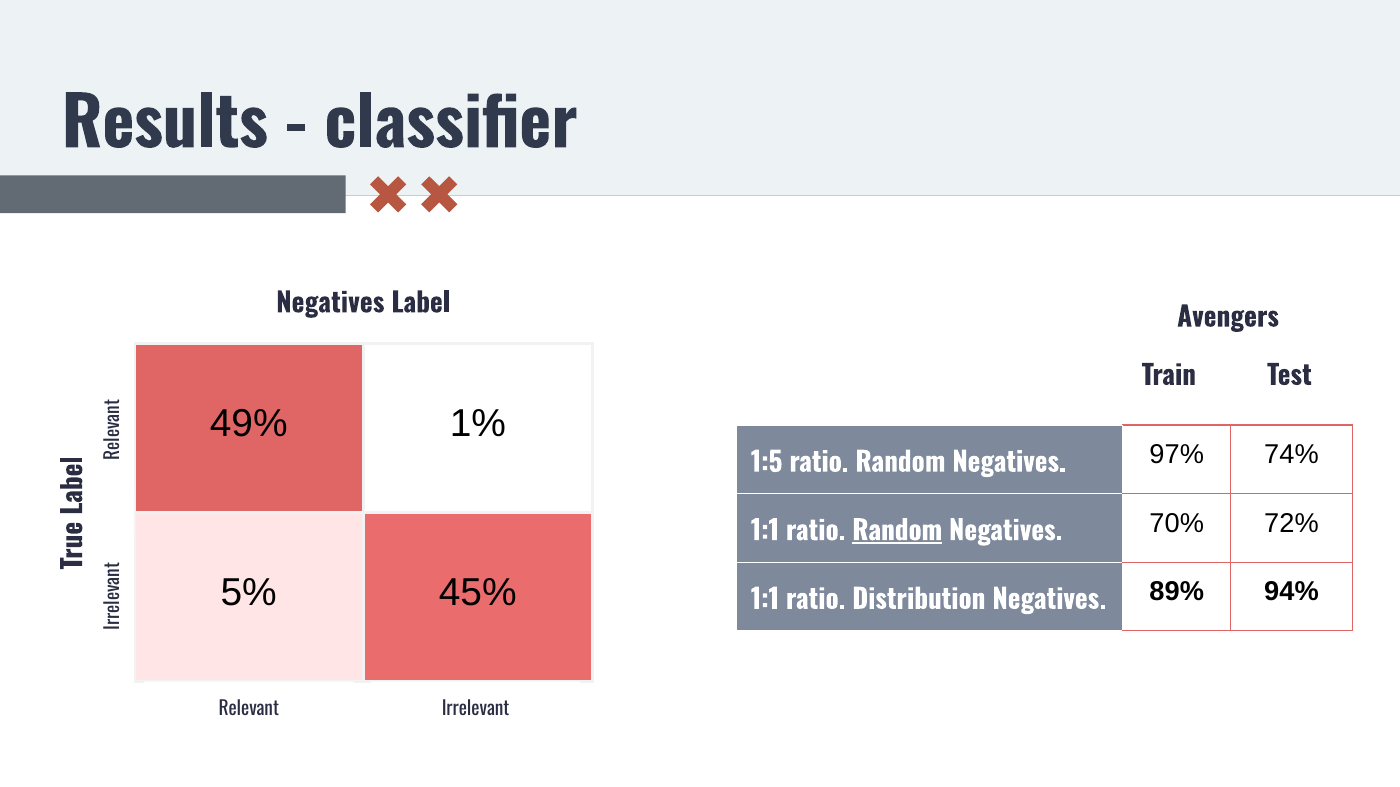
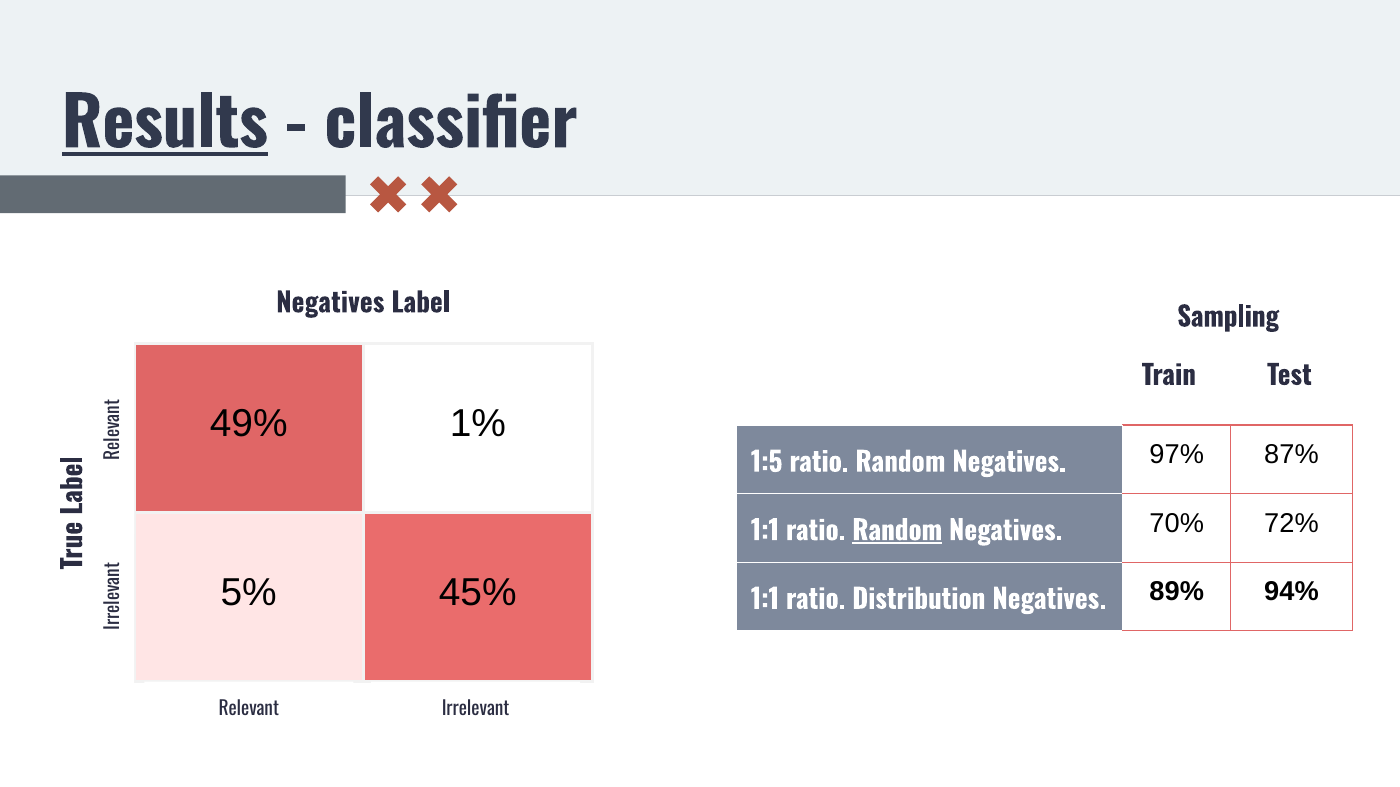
Results underline: none -> present (165, 125)
Avengers: Avengers -> Sampling (1228, 318)
74%: 74% -> 87% (1291, 455)
